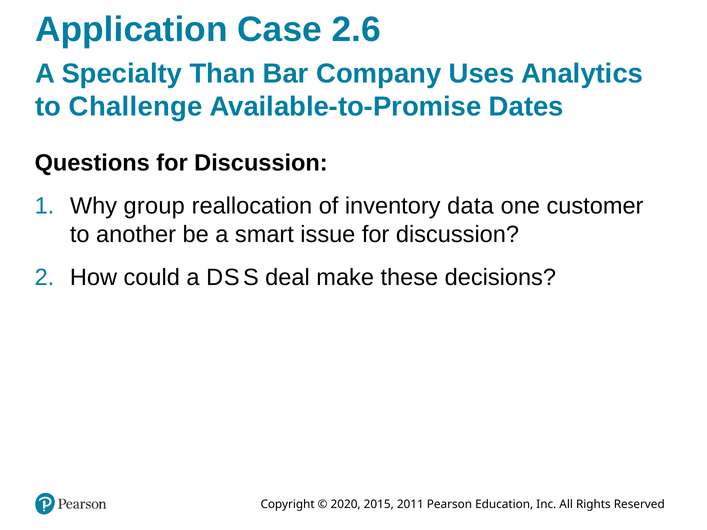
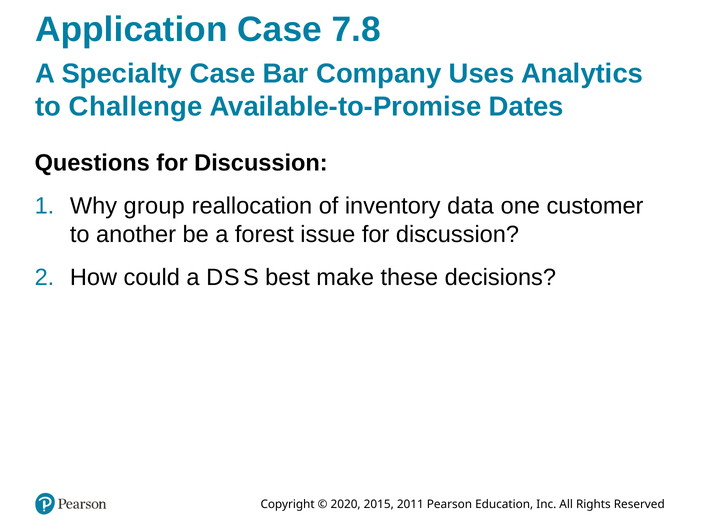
2.6: 2.6 -> 7.8 (356, 30)
Specialty Than: Than -> Case (223, 74)
smart: smart -> forest (264, 235)
deal: deal -> best (288, 278)
